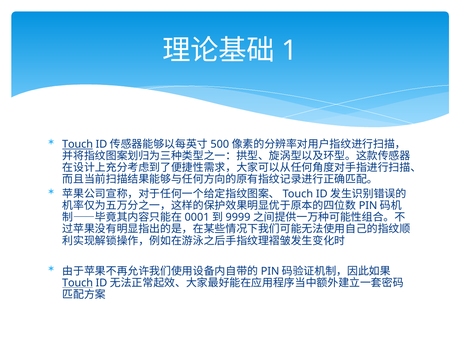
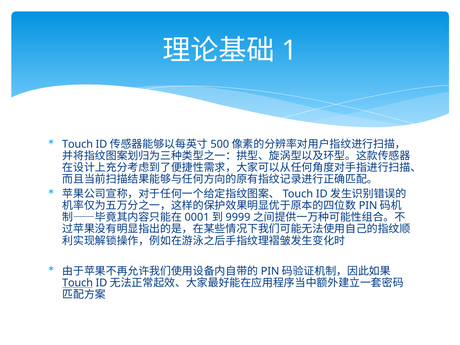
Touch underline: present -> none (78, 144)
